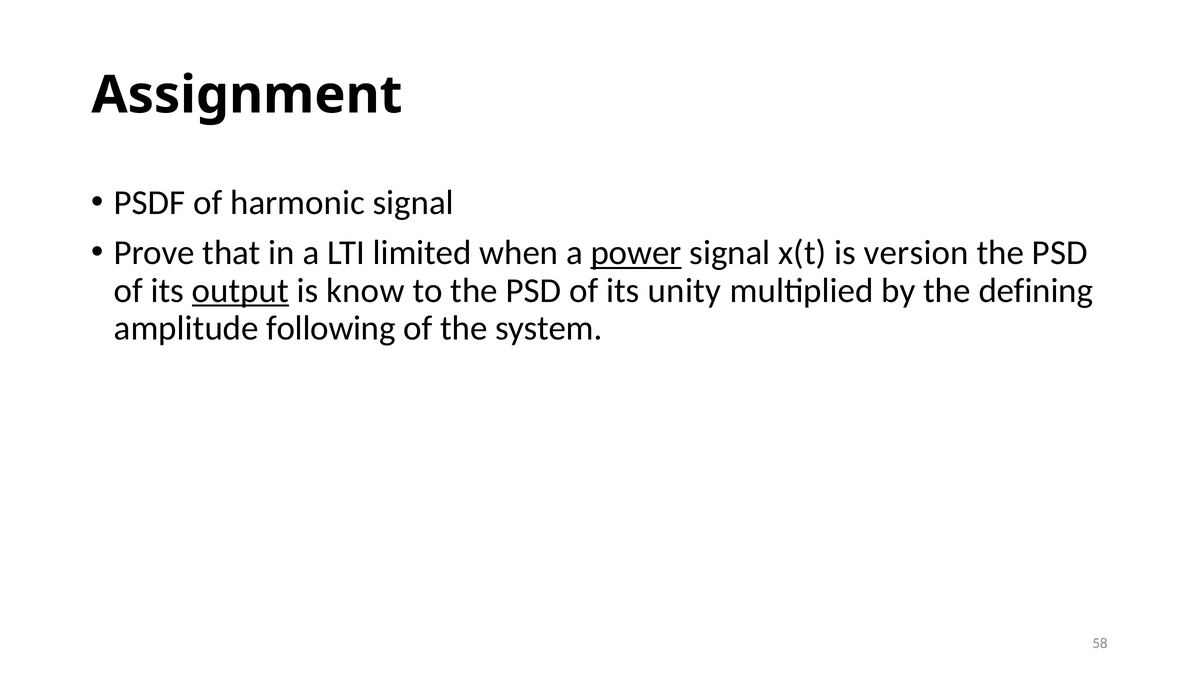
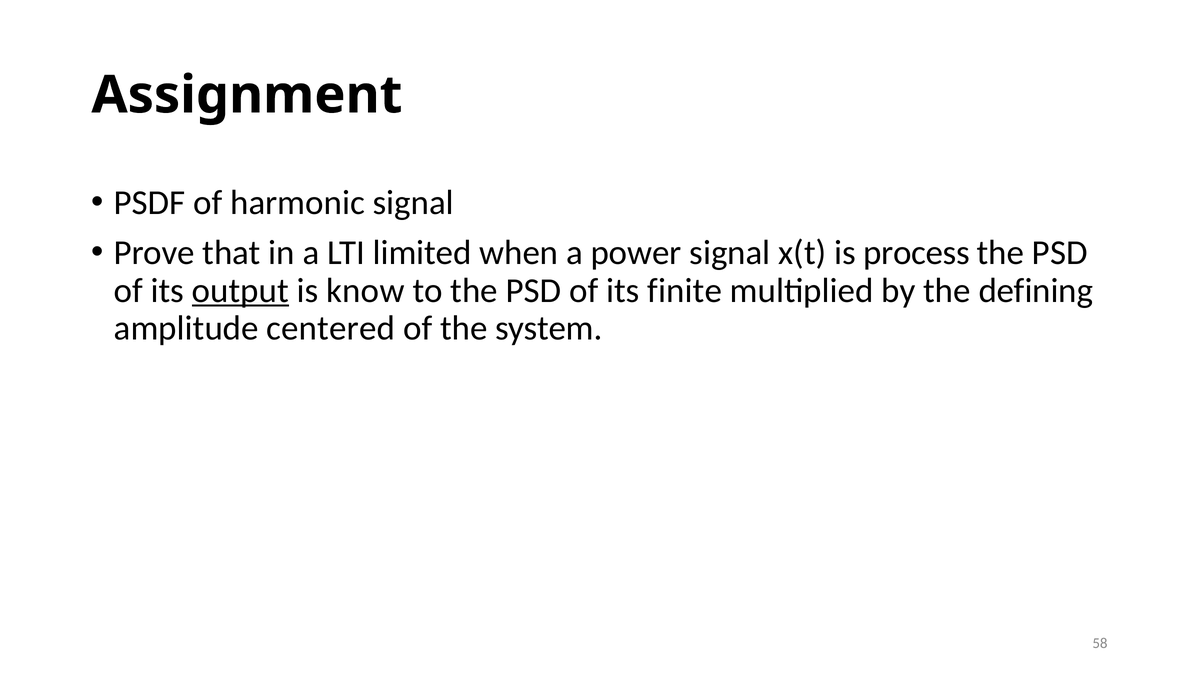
power underline: present -> none (636, 253)
version: version -> process (916, 253)
unity: unity -> finite (685, 291)
following: following -> centered (331, 329)
